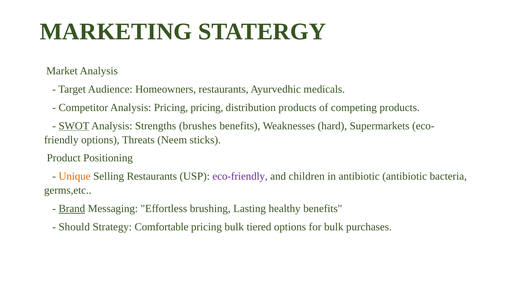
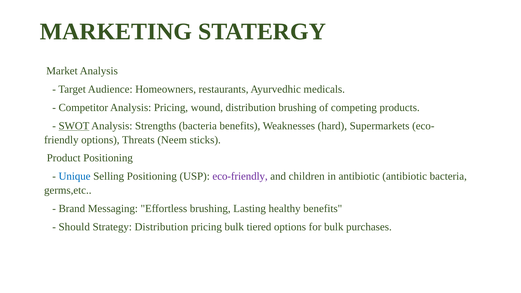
Pricing pricing: pricing -> wound (207, 108)
distribution products: products -> brushing (297, 108)
Strengths brushes: brushes -> bacteria (198, 126)
Unique colour: orange -> blue (75, 176)
Selling Restaurants: Restaurants -> Positioning (152, 176)
Brand underline: present -> none (72, 209)
Strategy Comfortable: Comfortable -> Distribution (161, 227)
